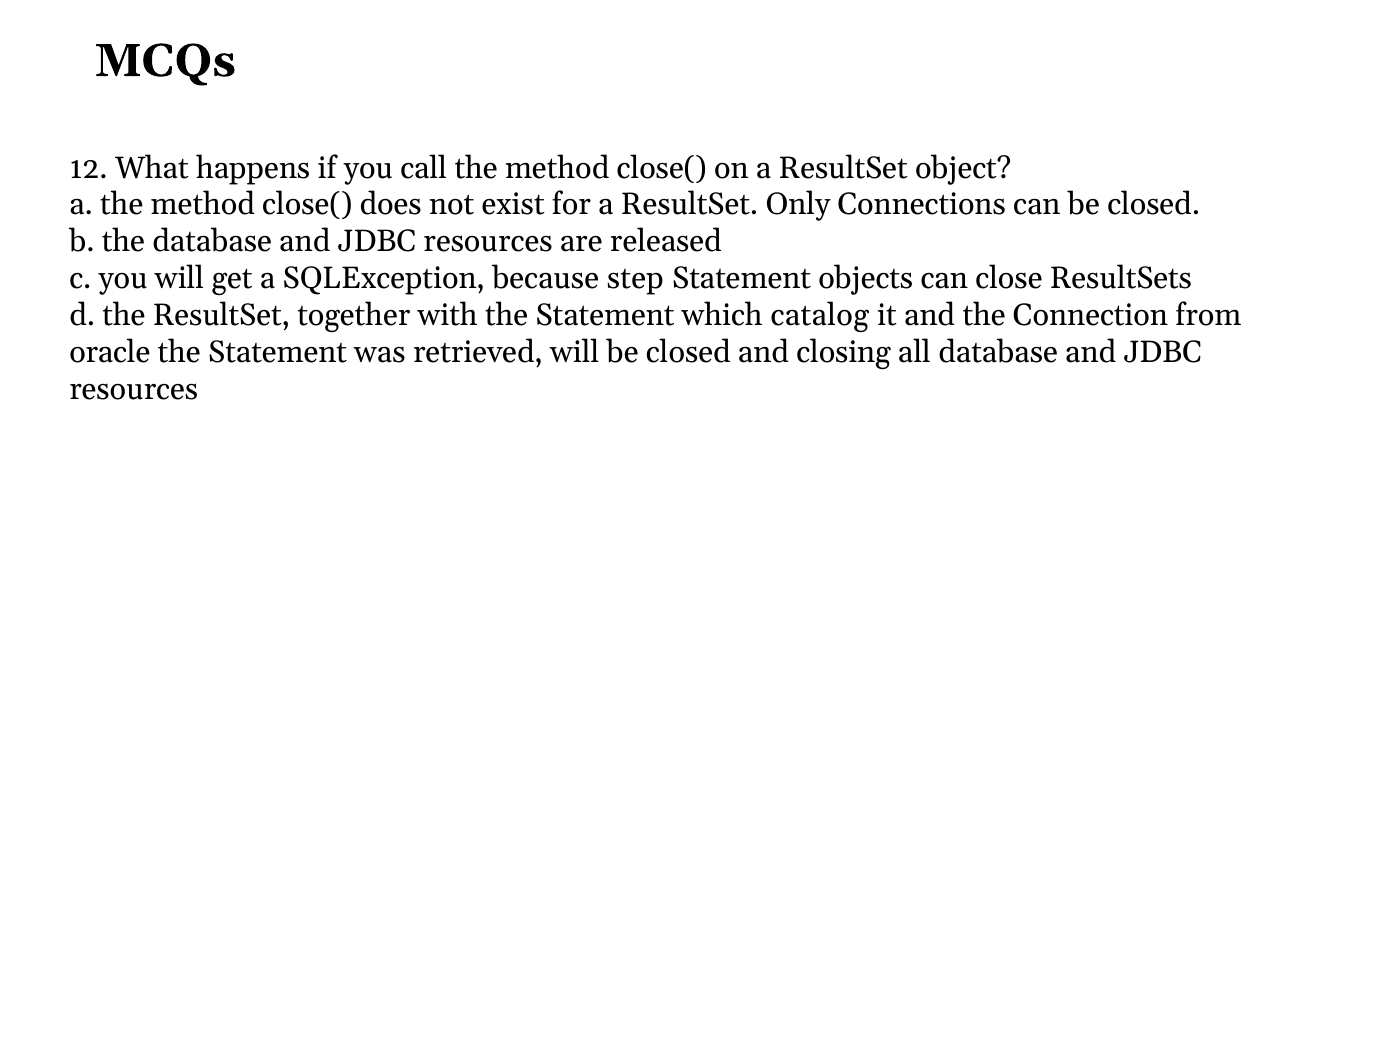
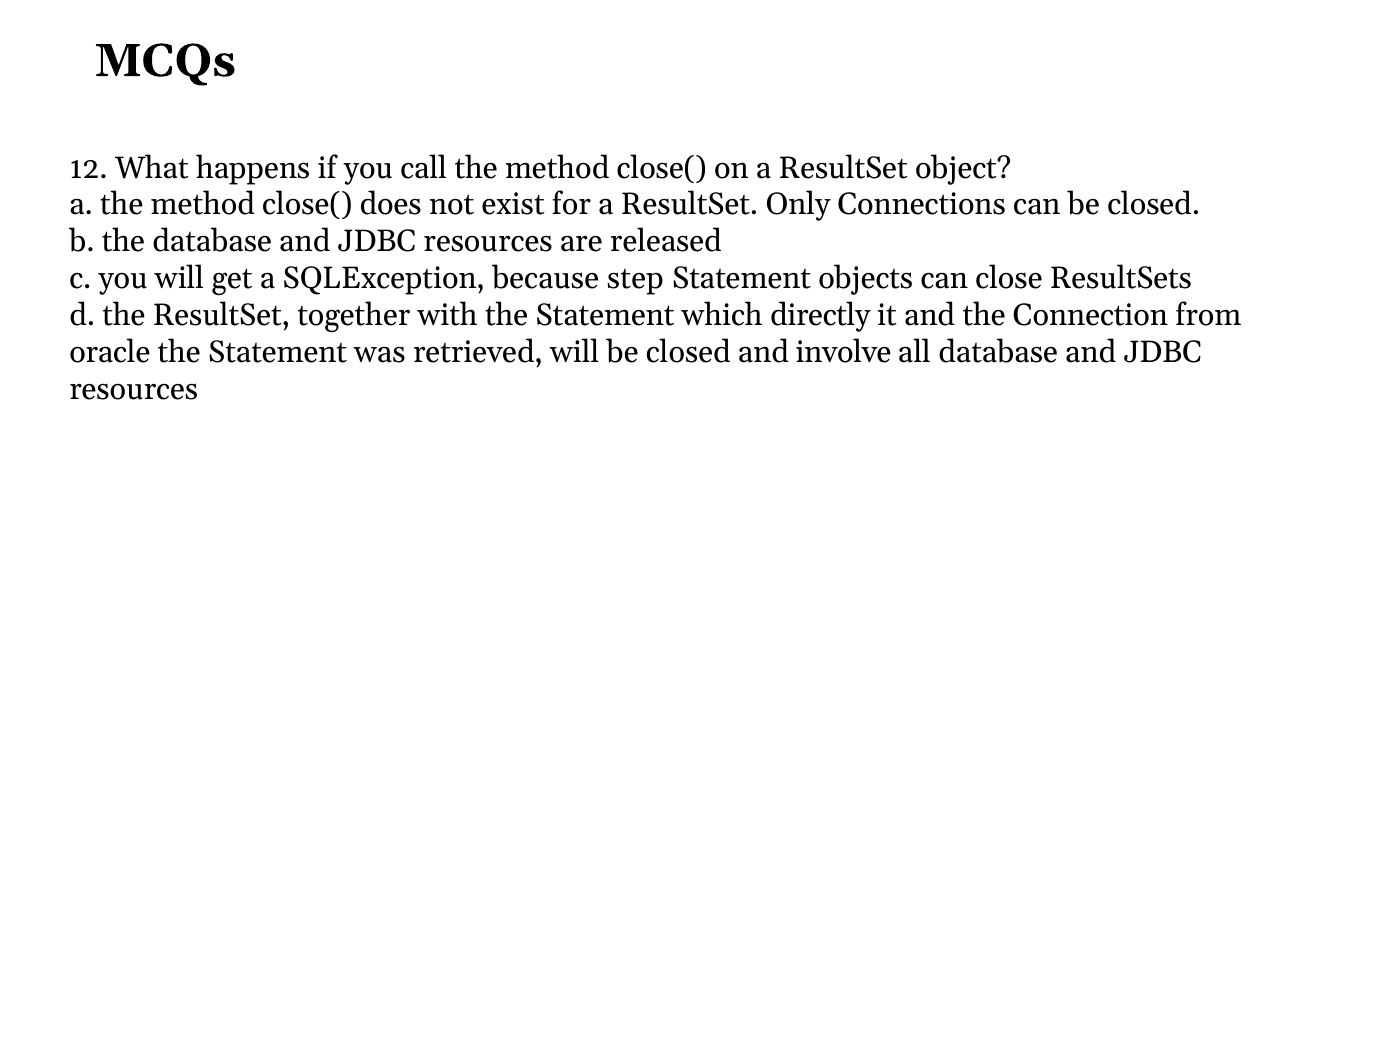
catalog: catalog -> directly (820, 315)
closing: closing -> involve (844, 352)
